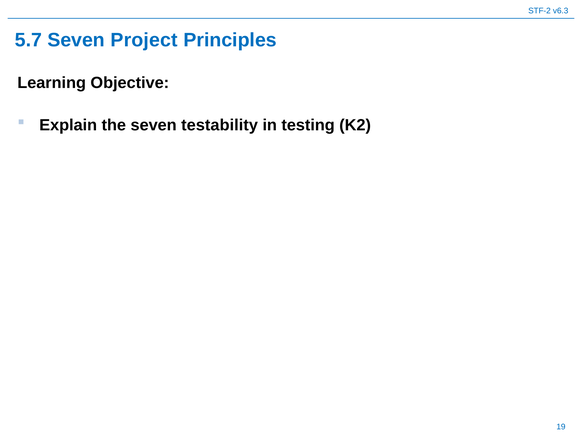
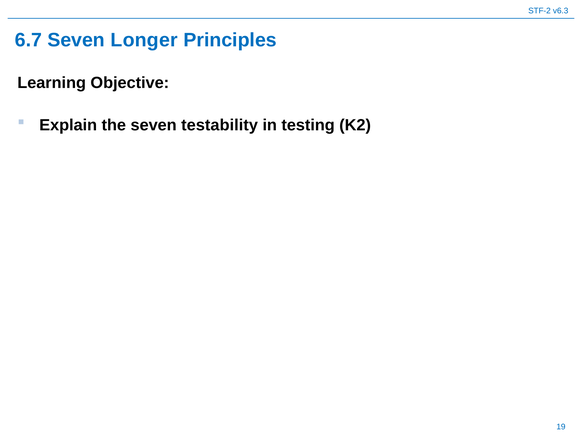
5.7: 5.7 -> 6.7 (29, 40)
Project: Project -> Longer (144, 40)
